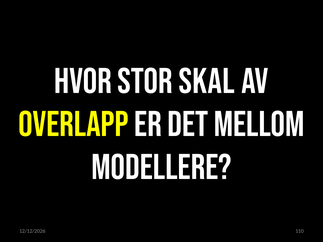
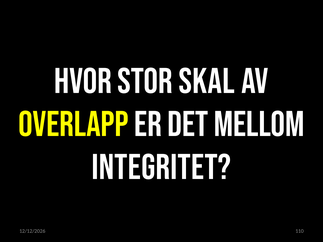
MODELLERE: MODELLERE -> INTEGRITET (161, 168)
